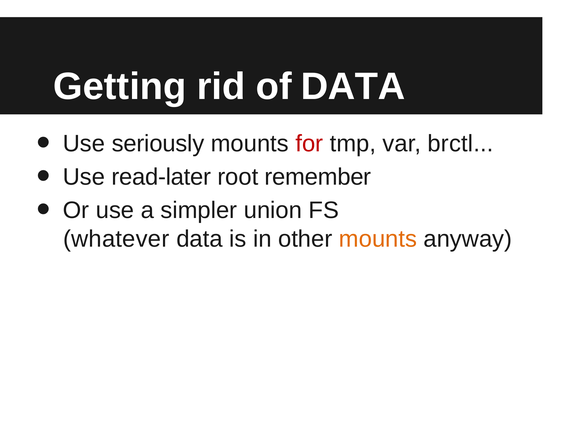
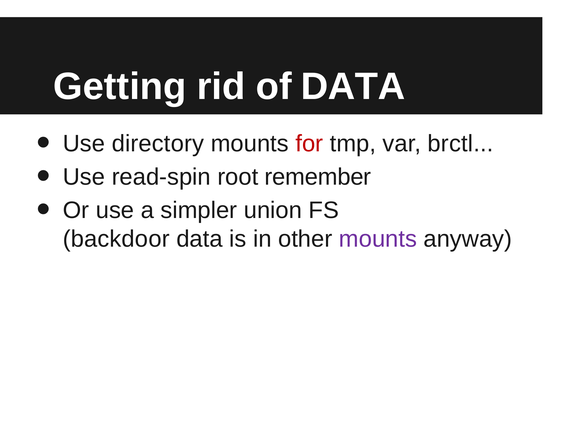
seriously: seriously -> directory (158, 143)
read-later: read-later -> read-spin (161, 177)
whatever: whatever -> backdoor (116, 238)
mounts colour: orange -> purple (378, 238)
